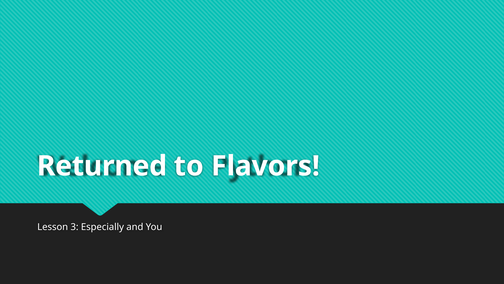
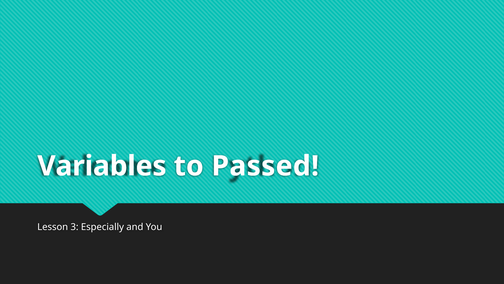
Returned: Returned -> Variables (102, 166)
Flavors: Flavors -> Passed (265, 166)
